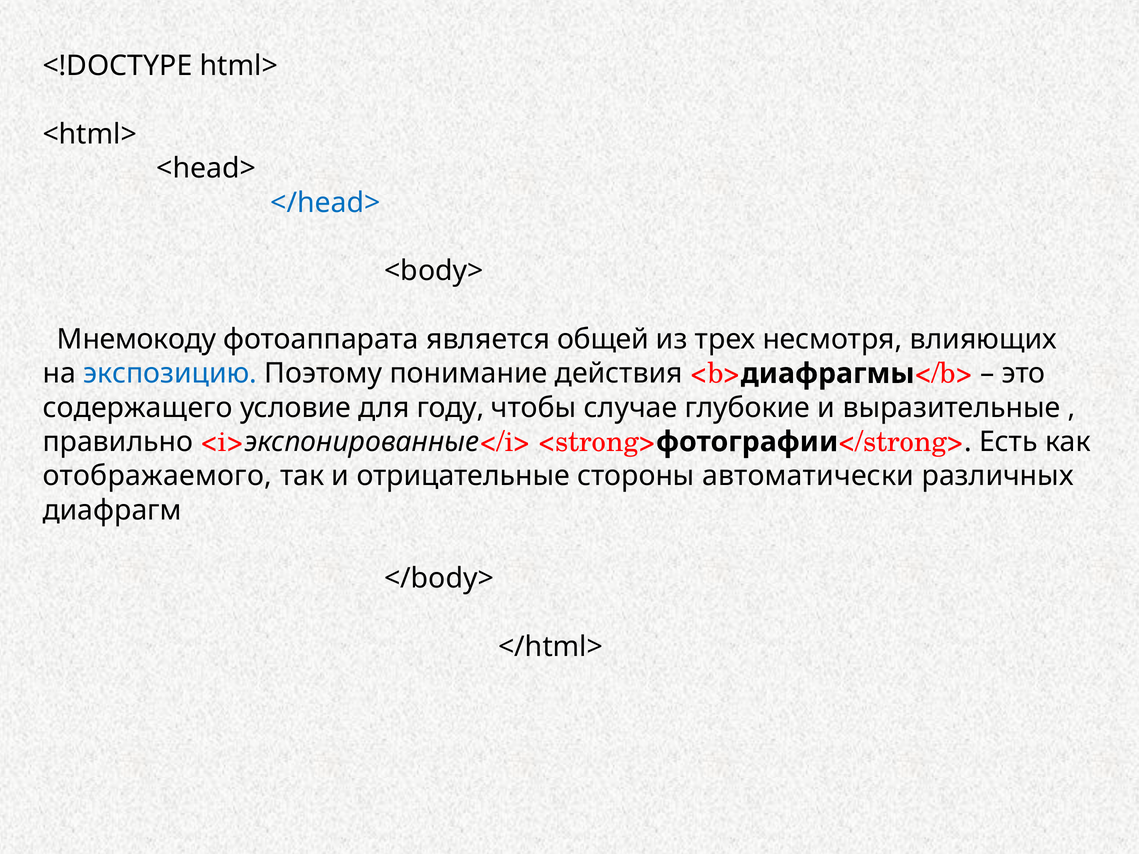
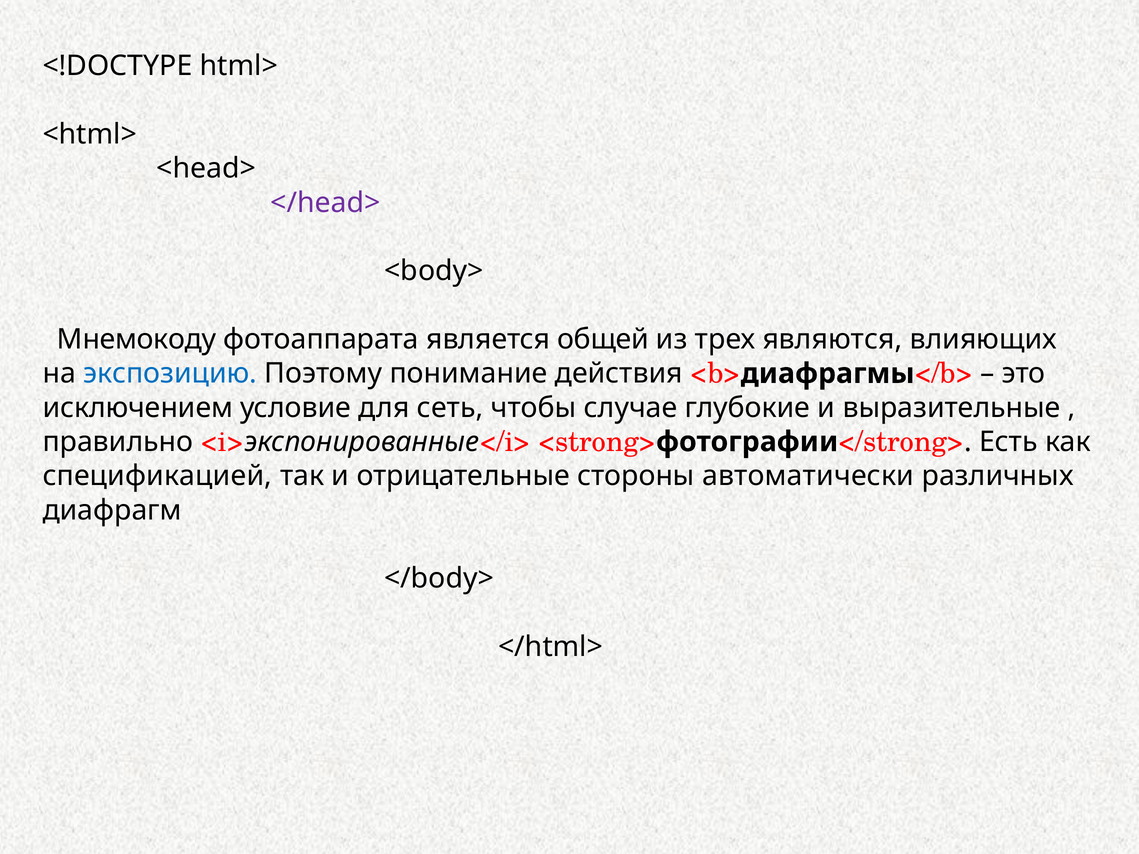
</head> colour: blue -> purple (325, 203)
несмотря: несмотря -> являются (832, 339)
содержащего: содержащего -> исключением (138, 408)
году: году -> сеть (450, 408)
отображаемого: отображаемого -> спецификацией (157, 476)
